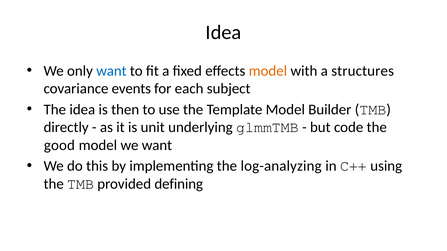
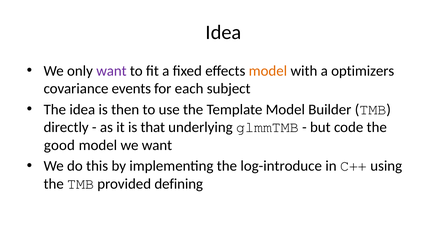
want colour: blue -> purple (111, 71)
structures: structures -> optimizers (363, 71)
unit: unit -> that (153, 128)
log-analyzing: log-analyzing -> log-introduce (281, 166)
